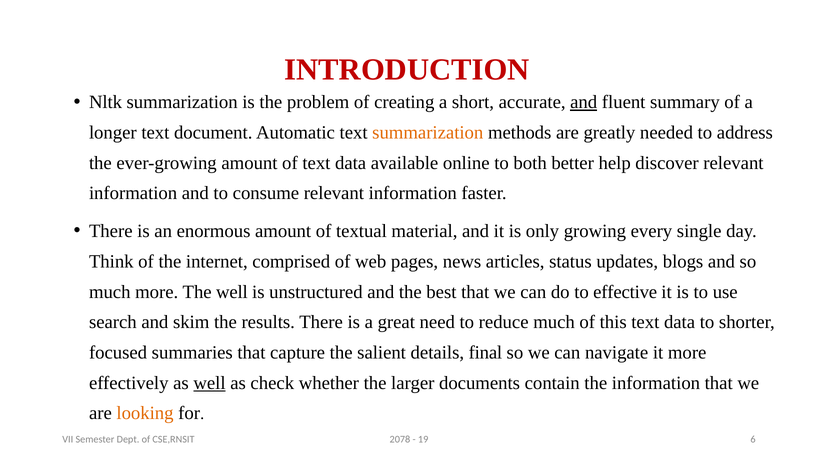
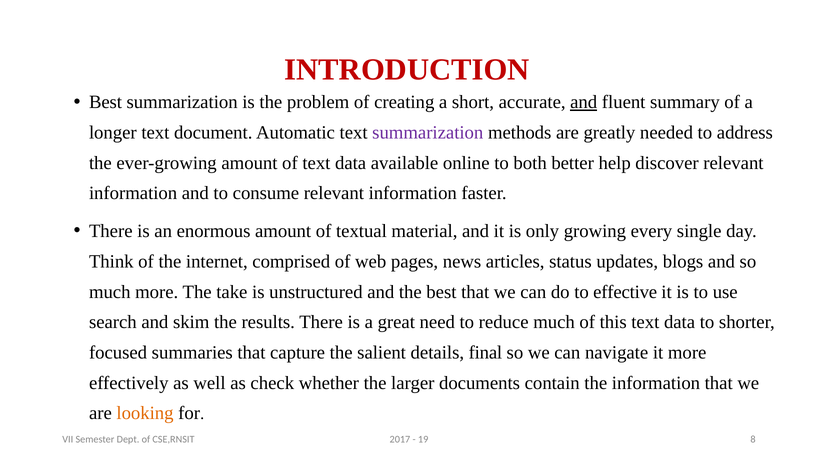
Nltk: Nltk -> Best (105, 102)
summarization colour: orange -> purple (428, 133)
The well: well -> take (232, 292)
well underline: present -> none (210, 383)
2078: 2078 -> 2017 (400, 439)
6: 6 -> 8 (753, 439)
